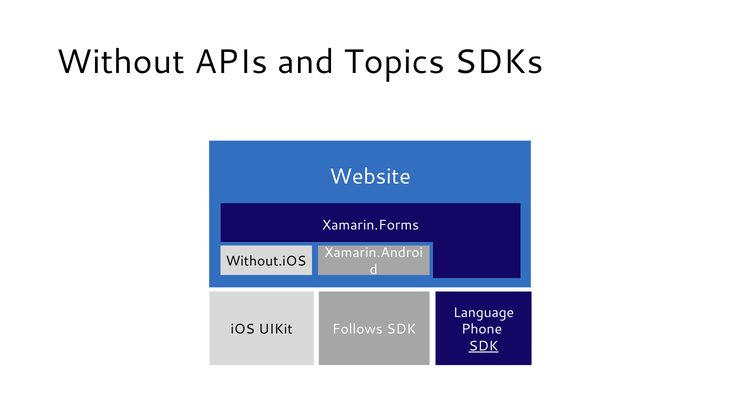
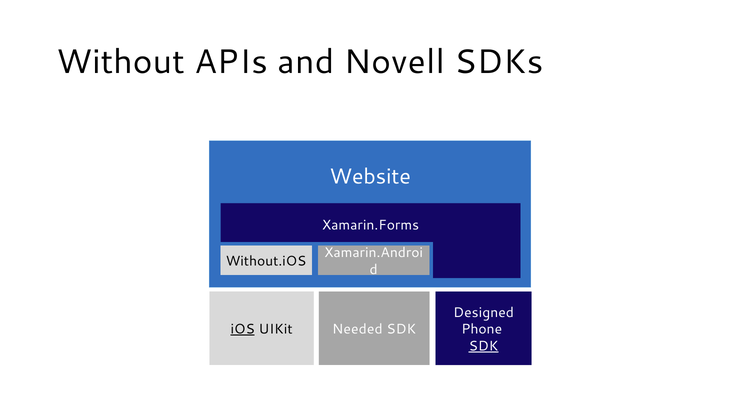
Topics: Topics -> Novell (394, 62)
Language: Language -> Designed (484, 312)
iOS underline: none -> present (243, 329)
Follows: Follows -> Needed (357, 329)
